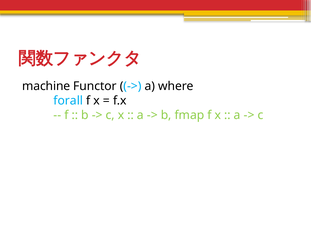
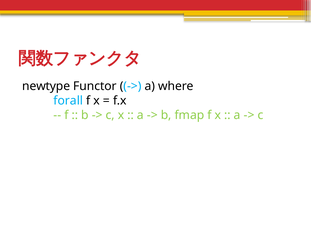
machine: machine -> newtype (46, 86)
